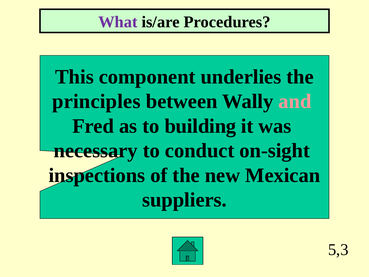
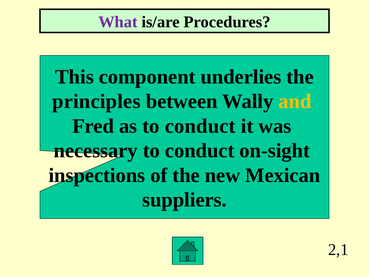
and colour: pink -> yellow (295, 101)
as to building: building -> conduct (200, 126)
5,3: 5,3 -> 2,1 (338, 250)
